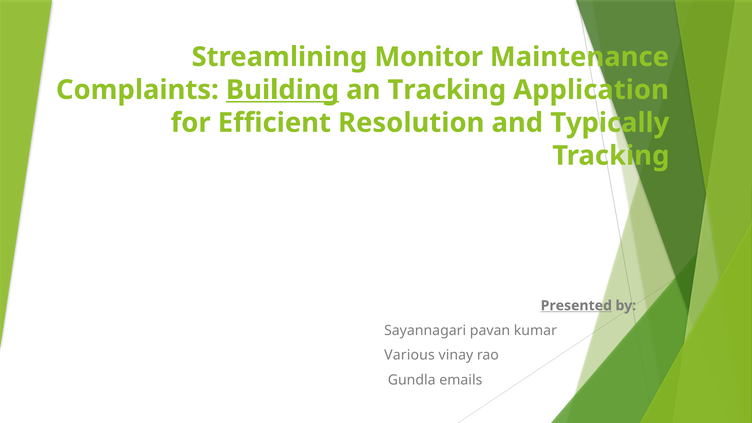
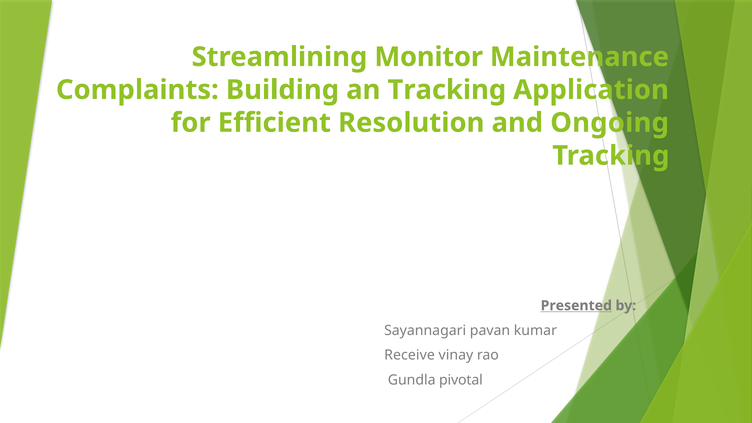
Building underline: present -> none (282, 90)
Typically: Typically -> Ongoing (610, 123)
Various: Various -> Receive (410, 355)
emails: emails -> pivotal (461, 380)
